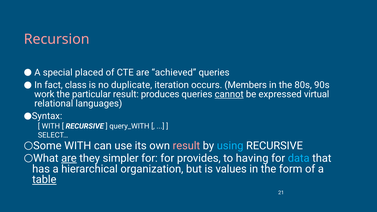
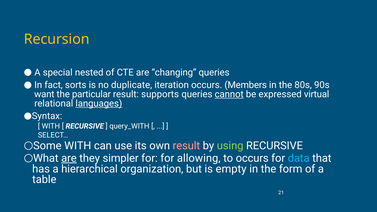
Recursion colour: pink -> yellow (57, 39)
placed: placed -> nested (89, 72)
achieved: achieved -> changing (174, 72)
class: class -> sorts (76, 85)
work: work -> want (44, 94)
produces: produces -> supports (160, 94)
languages underline: none -> present (99, 103)
using colour: light blue -> light green (230, 146)
provides: provides -> allowing (199, 158)
to having: having -> occurs (252, 158)
values: values -> empty (231, 169)
table underline: present -> none (44, 180)
